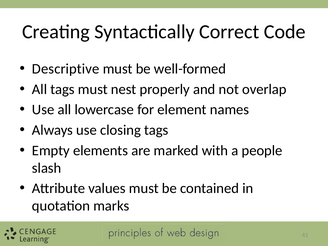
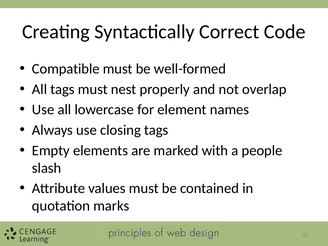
Descriptive: Descriptive -> Compatible (66, 69)
